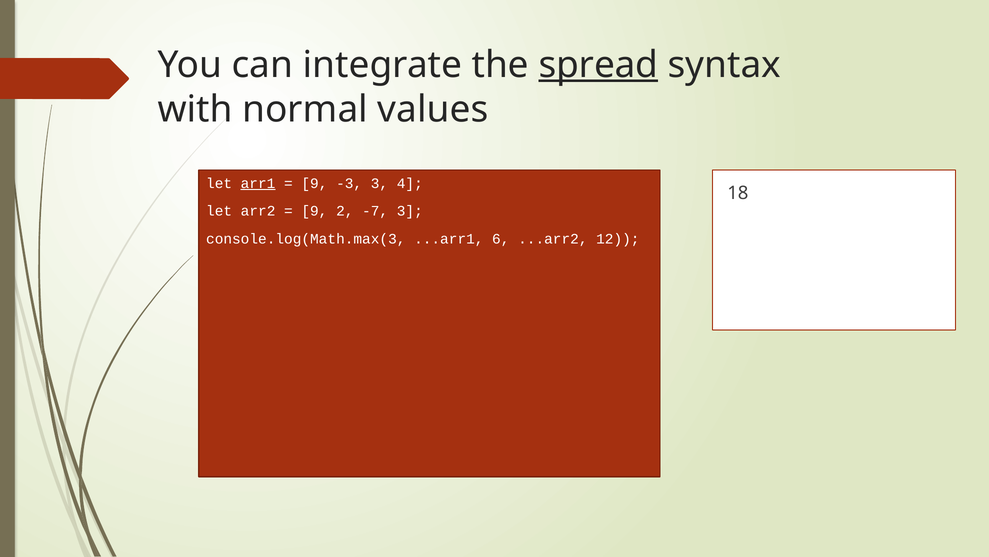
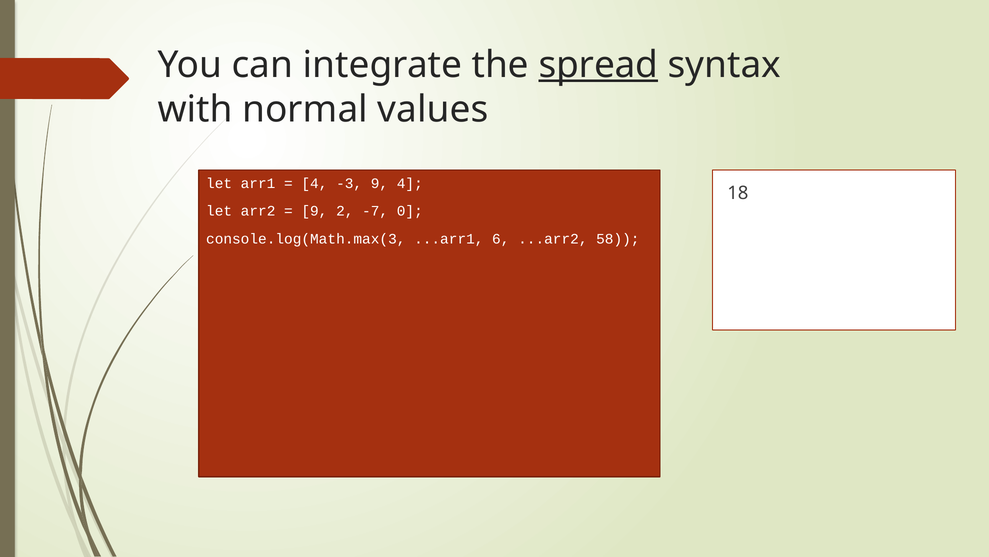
arr1 underline: present -> none (258, 183)
9: 9 -> 4 (314, 183)
-3 3: 3 -> 9 (379, 183)
-7 3: 3 -> 0 (410, 211)
12: 12 -> 58 (618, 238)
